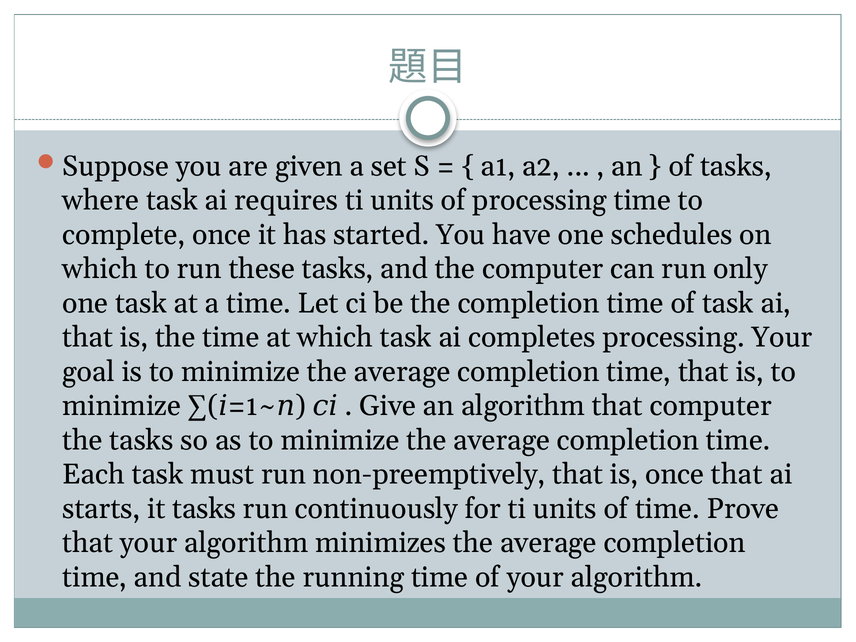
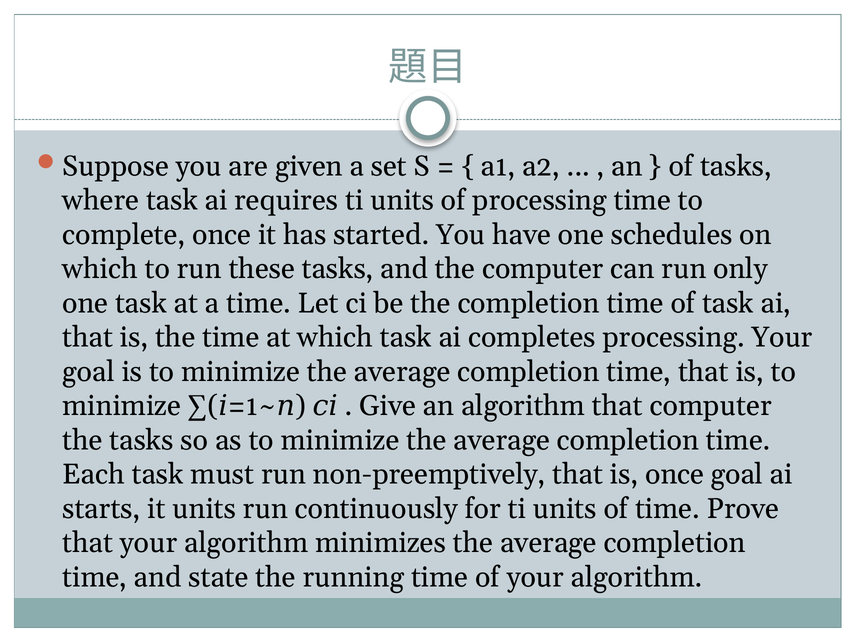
once that: that -> goal (737, 474)
it tasks: tasks -> units (204, 509)
